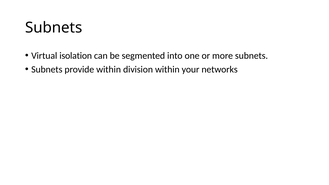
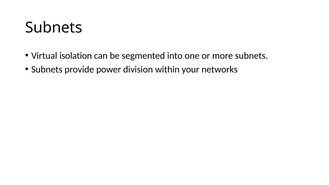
provide within: within -> power (109, 69)
